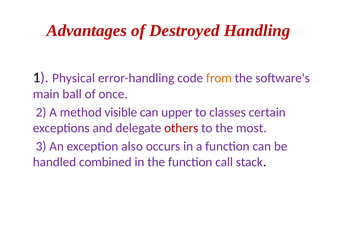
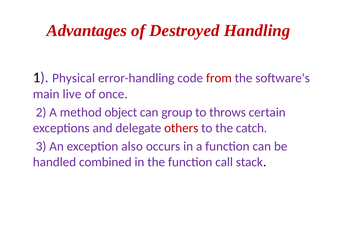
from colour: orange -> red (219, 78)
ball: ball -> live (72, 94)
visible: visible -> object (121, 113)
upper: upper -> group (177, 113)
classes: classes -> throws (228, 113)
most: most -> catch (251, 128)
